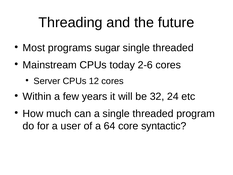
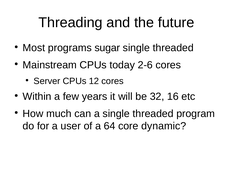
24: 24 -> 16 (173, 96)
syntactic: syntactic -> dynamic (164, 126)
